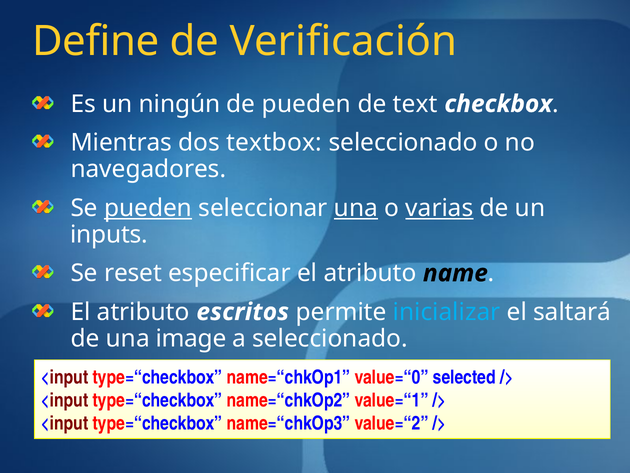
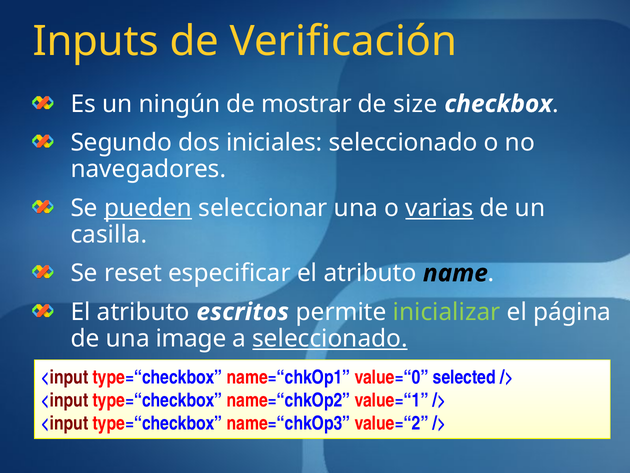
Define: Define -> Inputs (96, 41)
de pueden: pueden -> mostrar (307, 104)
text: text -> size (415, 104)
Mientras: Mientras -> Segundo (121, 143)
textbox: textbox -> iniciales (274, 143)
una underline: present -> none (356, 208)
inputs: inputs -> casilla (109, 234)
inicializar colour: light blue -> light green (447, 312)
saltará: saltará -> página (572, 312)
seleccionado underline: none -> present (330, 338)
